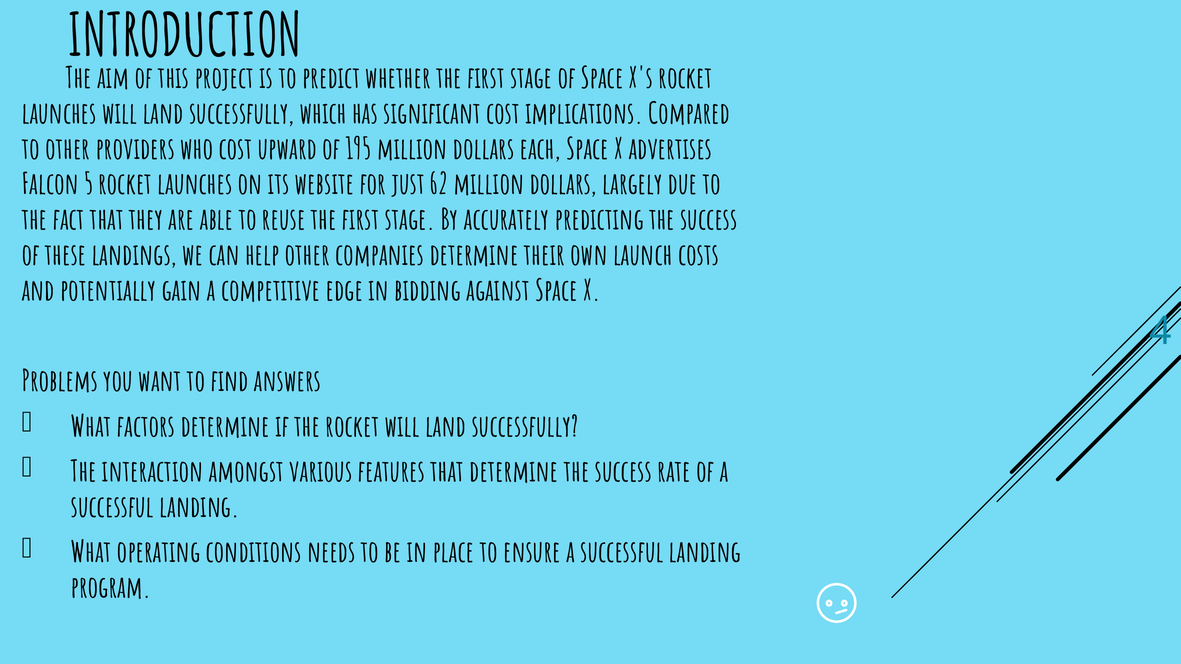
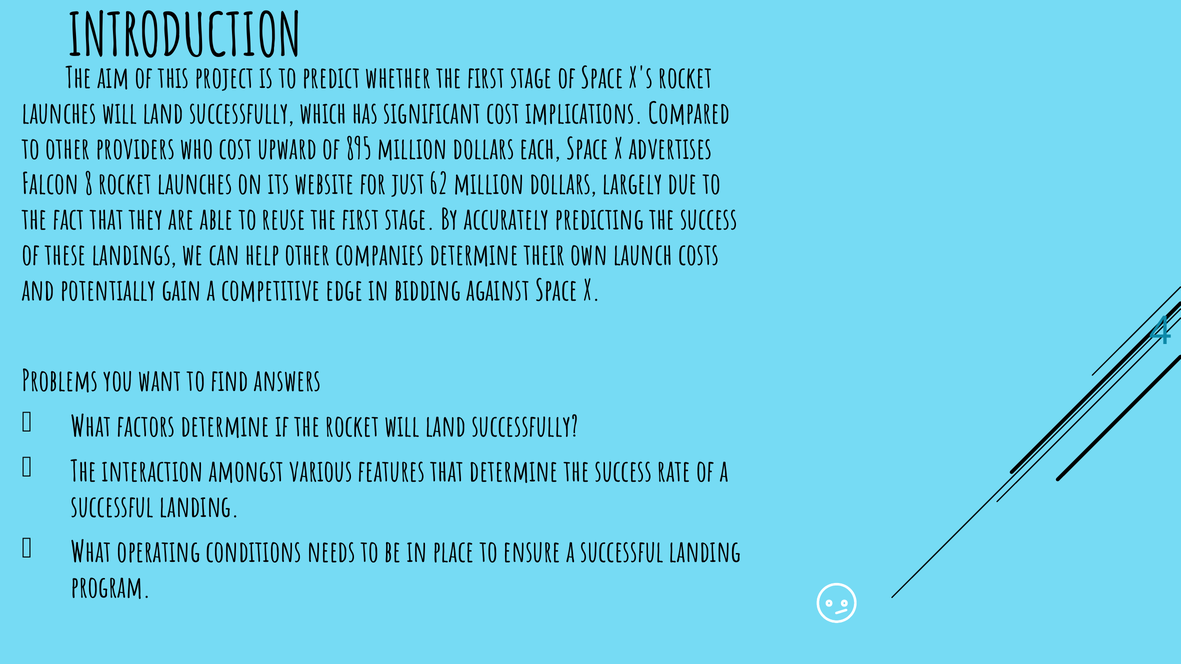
195: 195 -> 895 (359, 149)
5: 5 -> 8 (89, 185)
